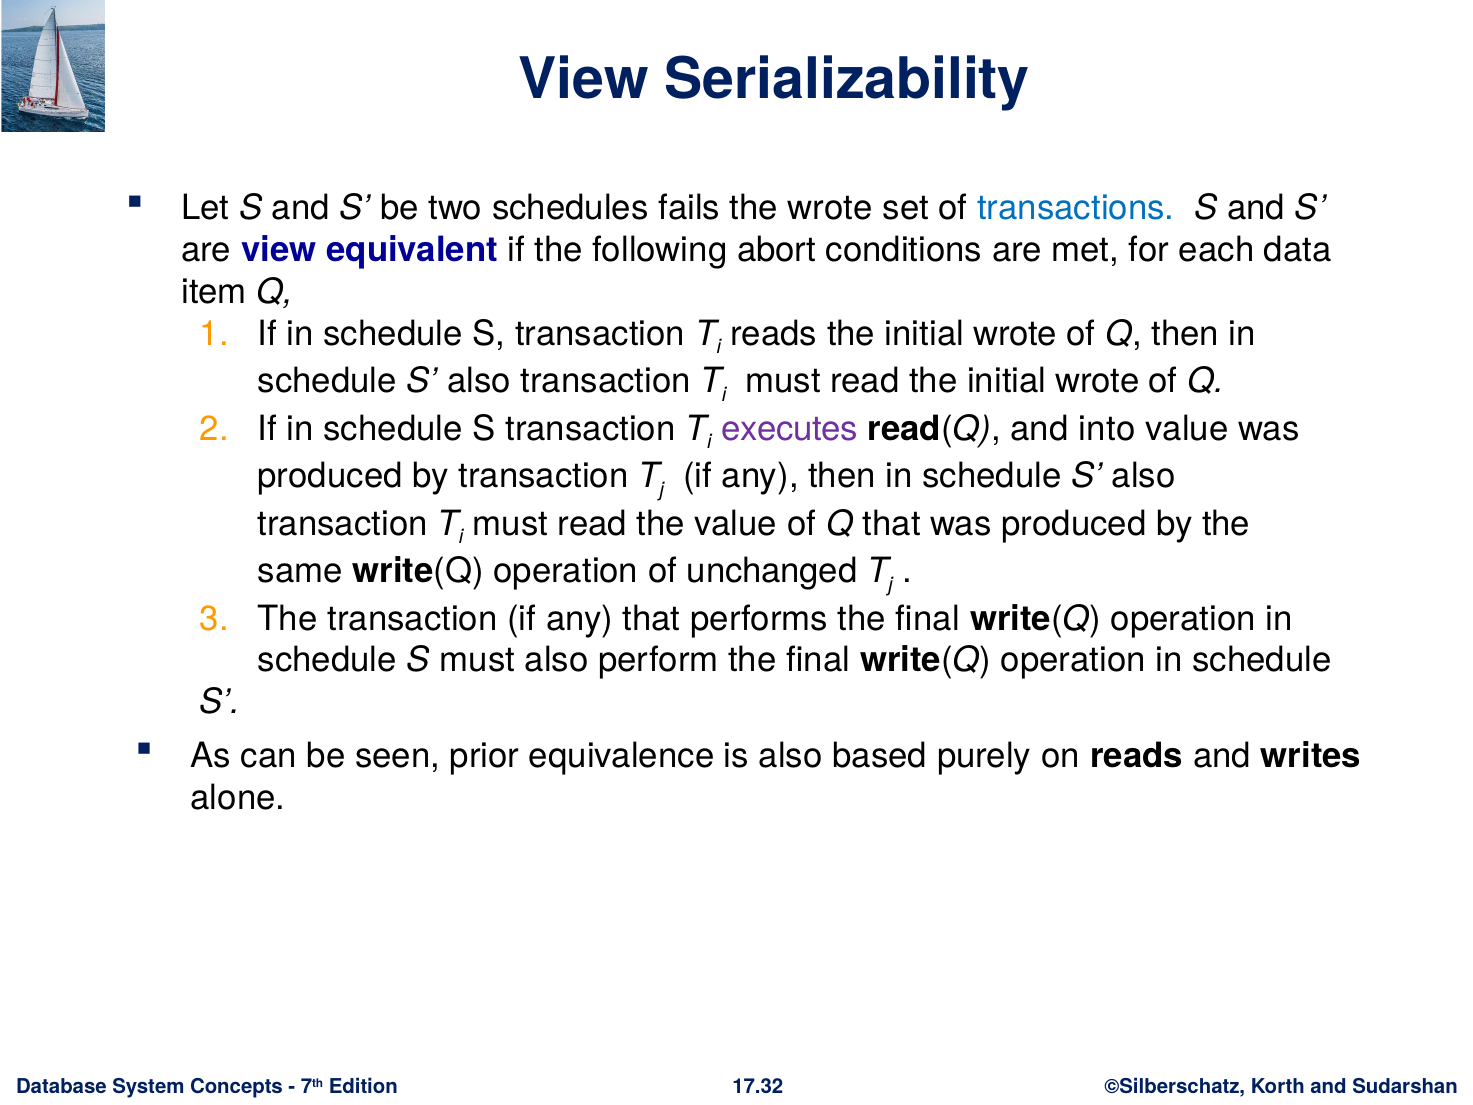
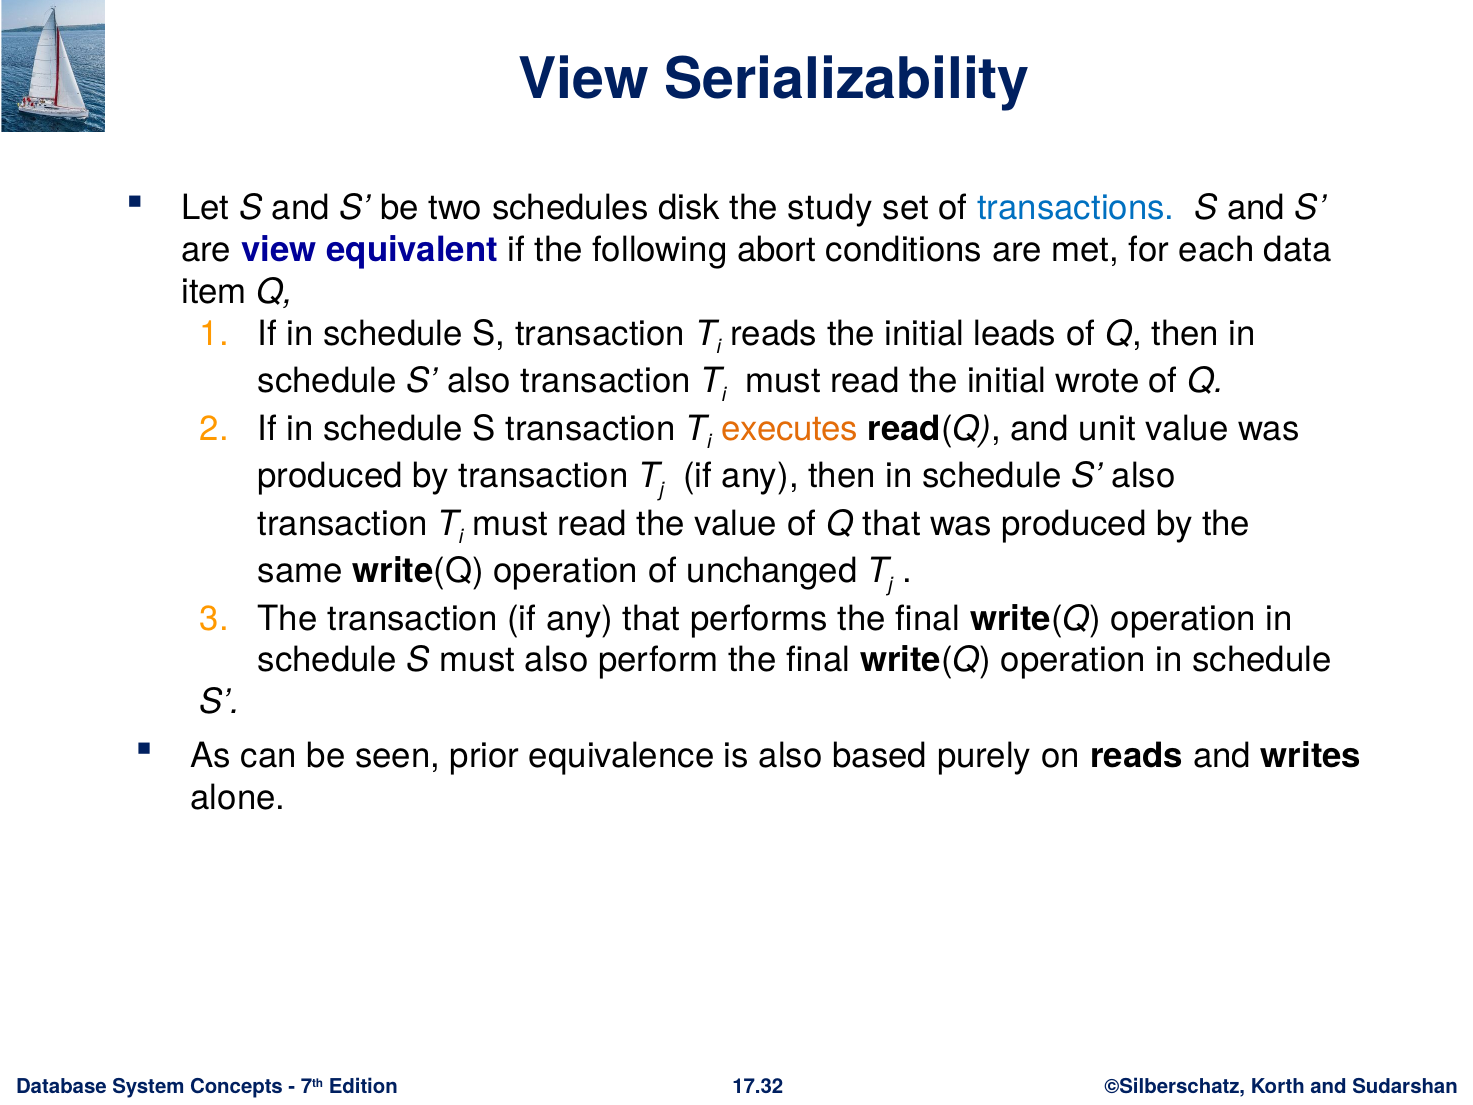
fails: fails -> disk (689, 208)
the wrote: wrote -> study (830, 208)
reads the initial wrote: wrote -> leads (1015, 334)
executes colour: purple -> orange (790, 429)
into: into -> unit (1107, 429)
